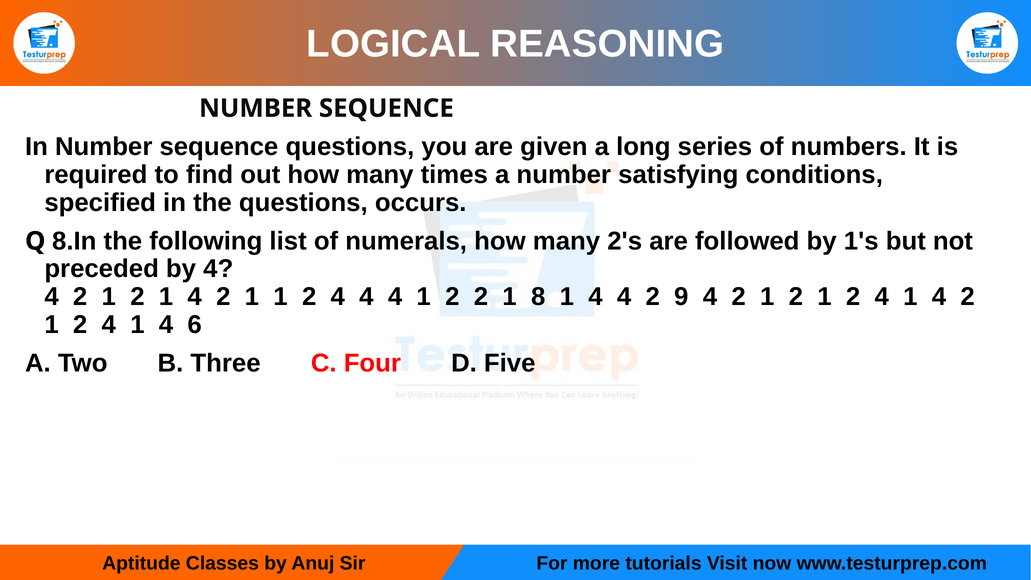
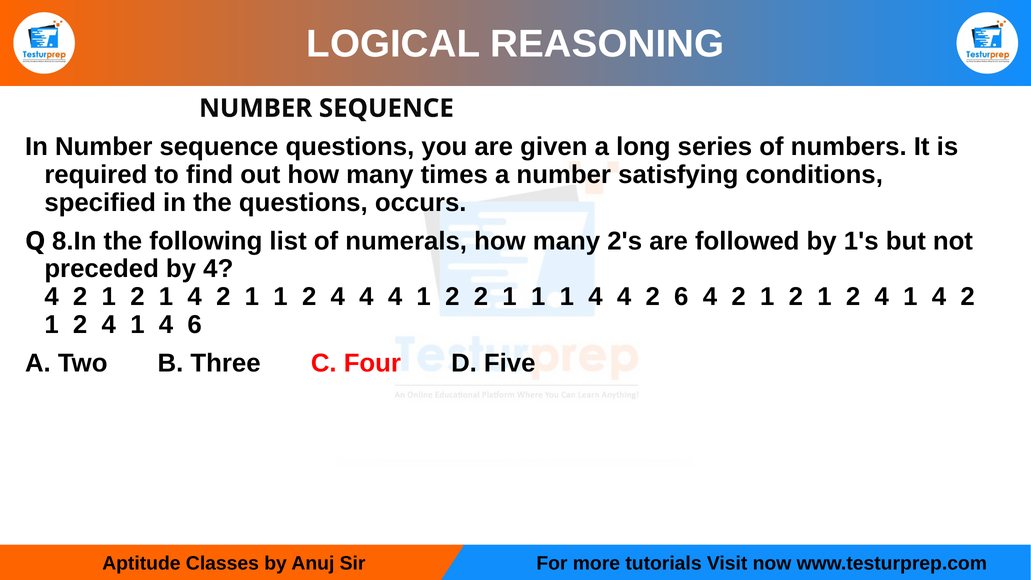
2 2 1 8: 8 -> 1 (538, 297)
2 9: 9 -> 6 (681, 297)
